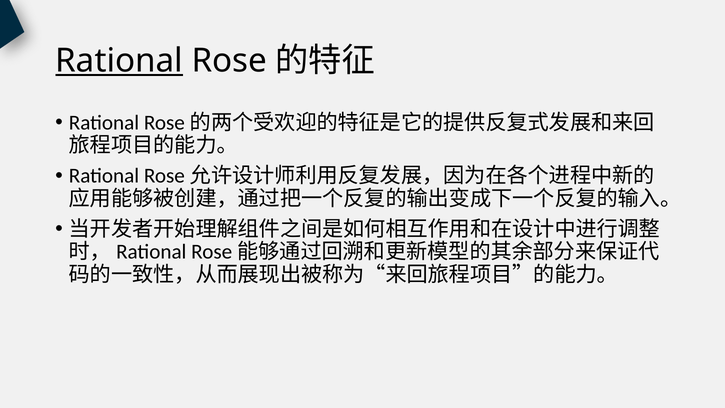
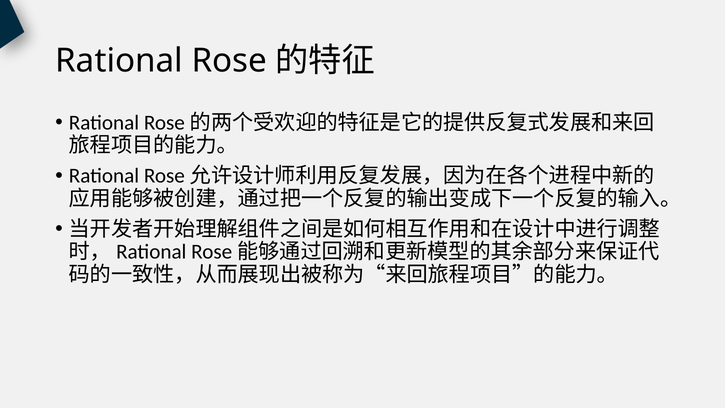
Rational underline: present -> none (119, 61)
